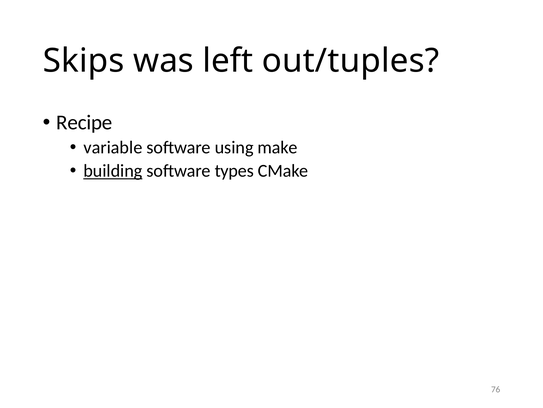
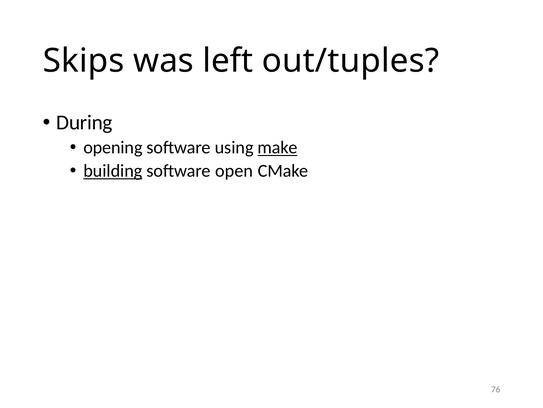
Recipe: Recipe -> During (84, 122)
variable: variable -> opening (113, 147)
make underline: none -> present (278, 147)
types: types -> open (234, 171)
